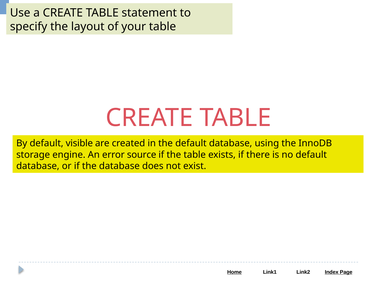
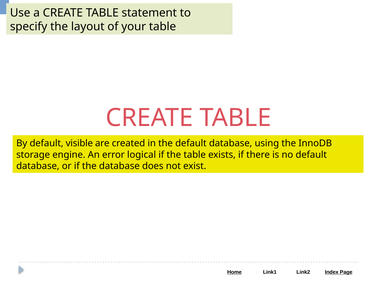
source: source -> logical (142, 155)
